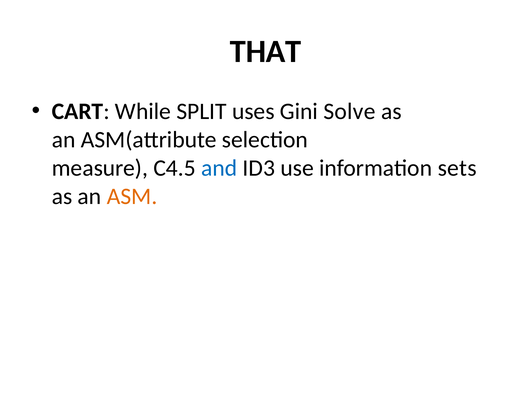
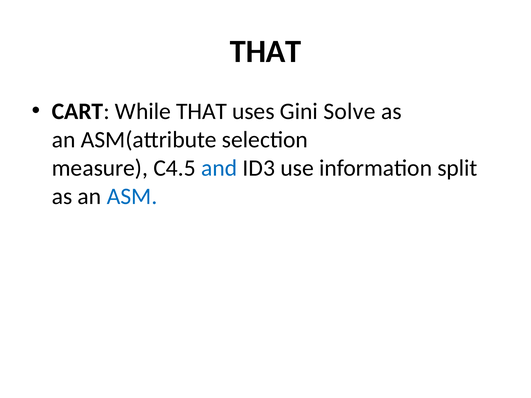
While SPLIT: SPLIT -> THAT (202, 111)
sets: sets -> split (457, 168)
ASM colour: orange -> blue (132, 196)
